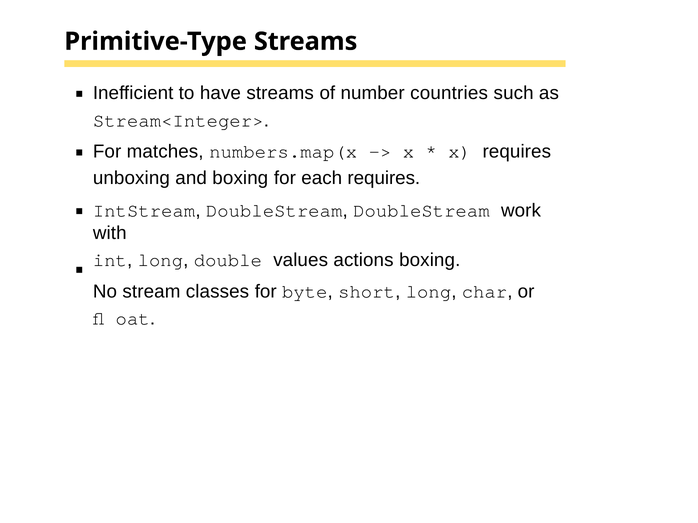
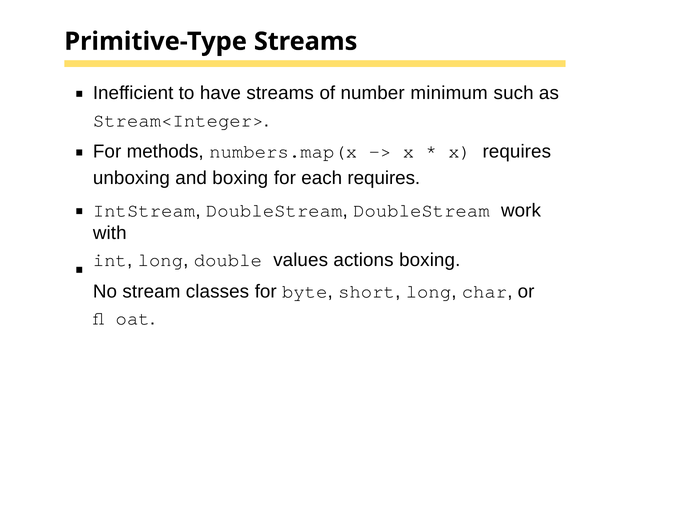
countries: countries -> minimum (449, 93)
matches: matches -> methods (165, 152)
